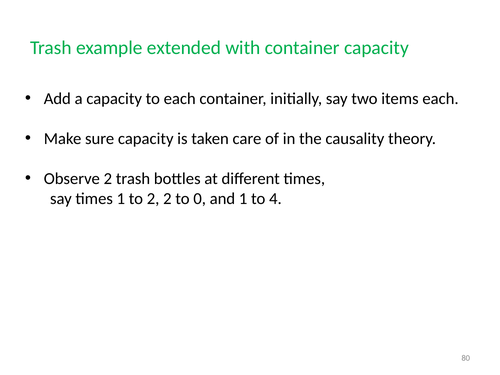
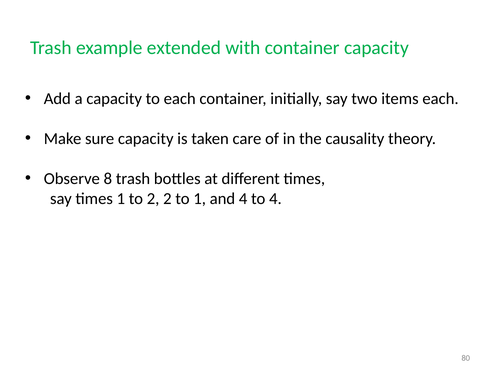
Observe 2: 2 -> 8 (108, 179)
to 0: 0 -> 1 (200, 199)
and 1: 1 -> 4 (243, 199)
